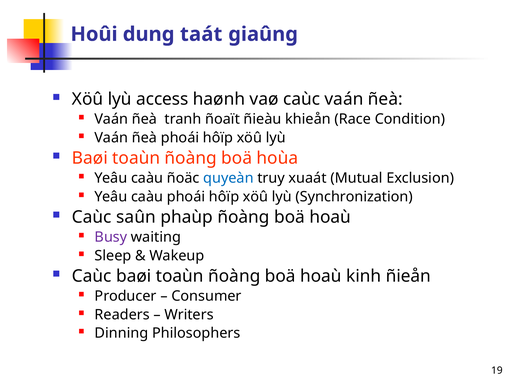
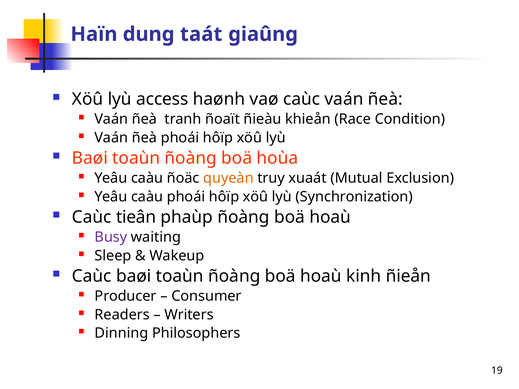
Hoûi: Hoûi -> Haïn (94, 34)
quyeàn colour: blue -> orange (228, 178)
saûn: saûn -> tieân (136, 217)
